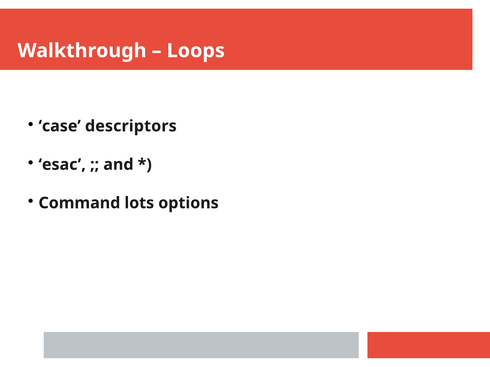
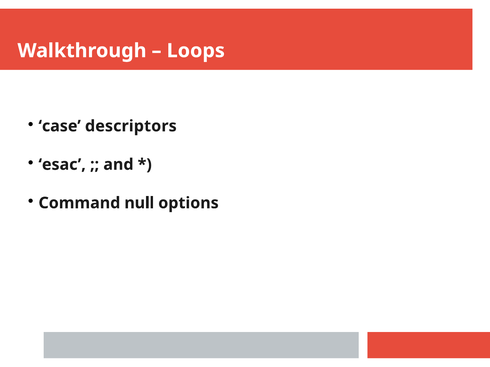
lots: lots -> null (139, 203)
